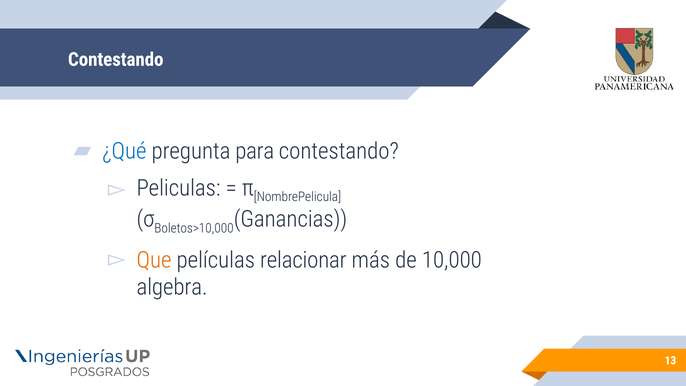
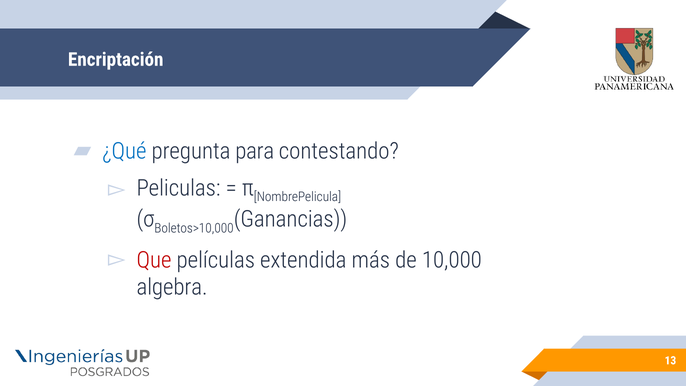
Contestando: Contestando -> Encriptación (116, 59)
Que colour: orange -> red (154, 260)
relacionar: relacionar -> extendida (303, 260)
